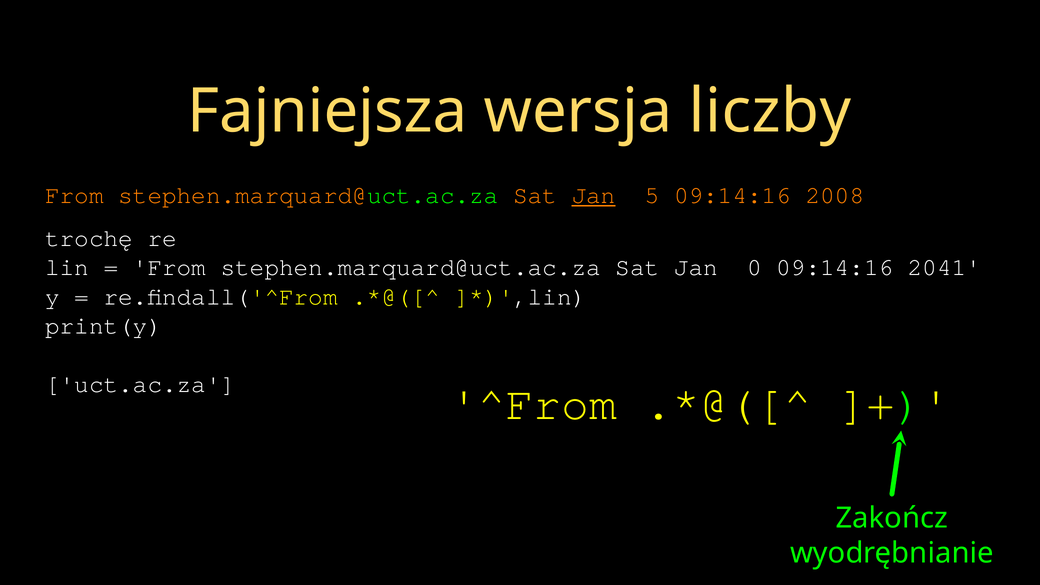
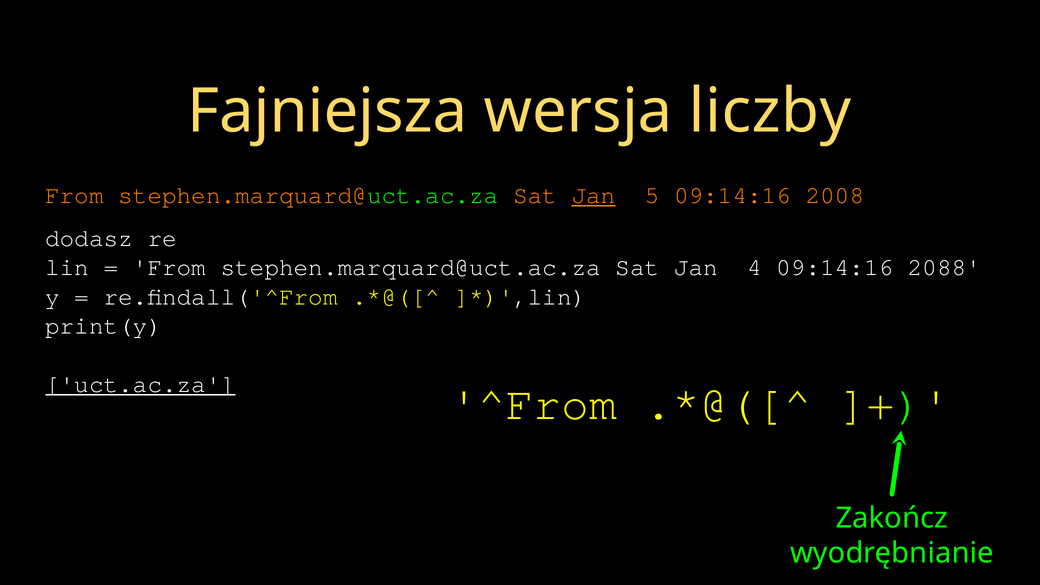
trochę: trochę -> dodasz (89, 238)
0: 0 -> 4 (754, 267)
2041: 2041 -> 2088 (944, 267)
uct.ac.za underline: none -> present (140, 384)
